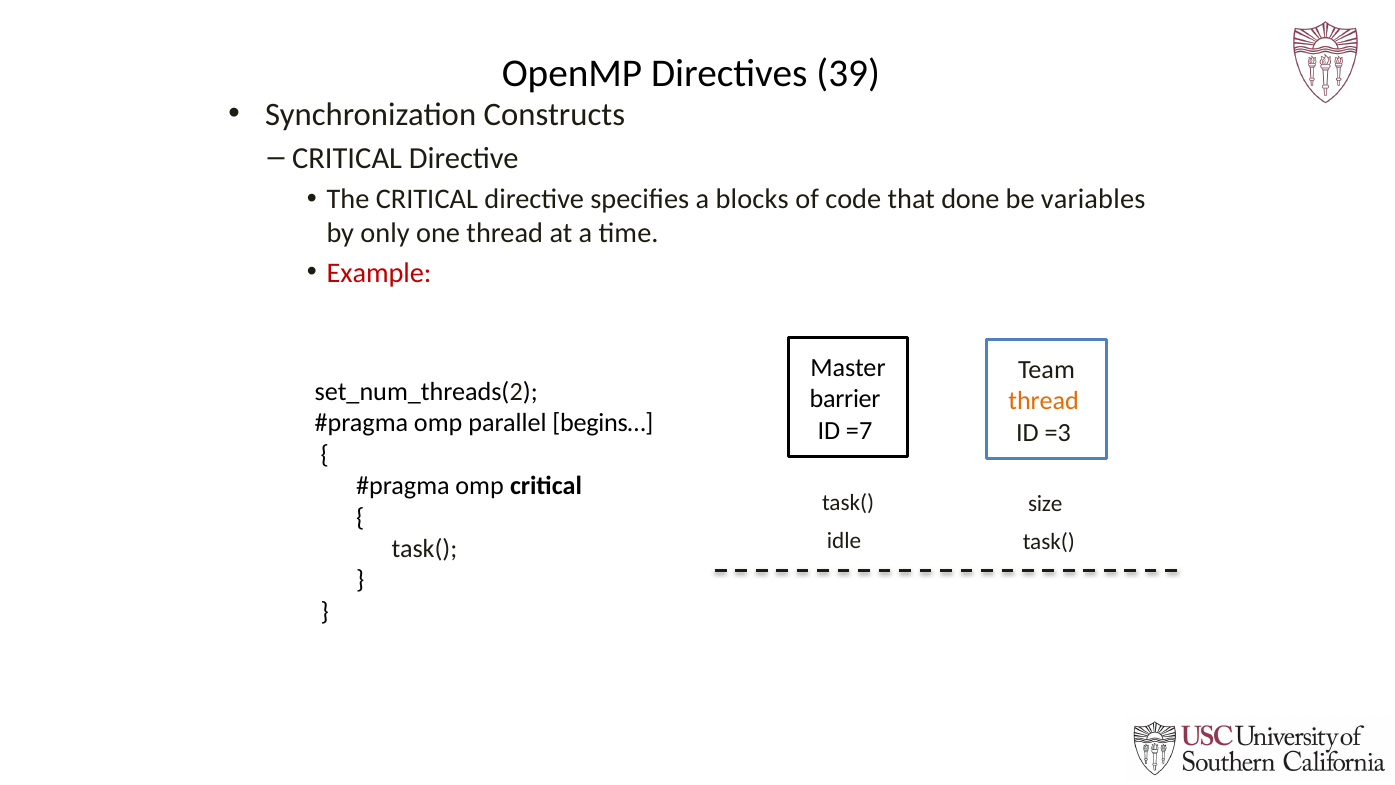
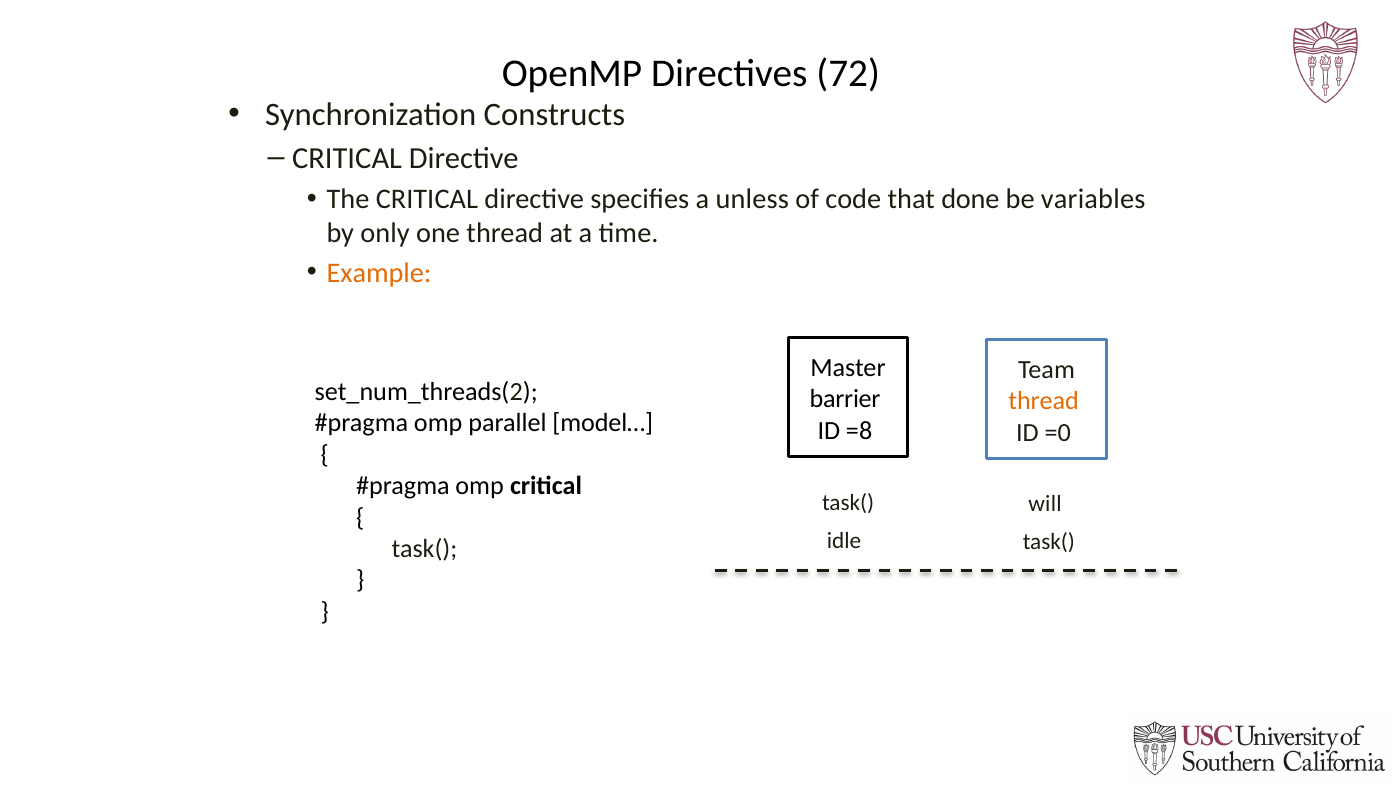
39: 39 -> 72 (848, 73)
blocks: blocks -> unless (752, 199)
Example colour: red -> orange (379, 273)
begins…: begins… -> model… (603, 423)
=7: =7 -> =8 (859, 431)
=3: =3 -> =0 (1058, 432)
size: size -> will (1045, 504)
